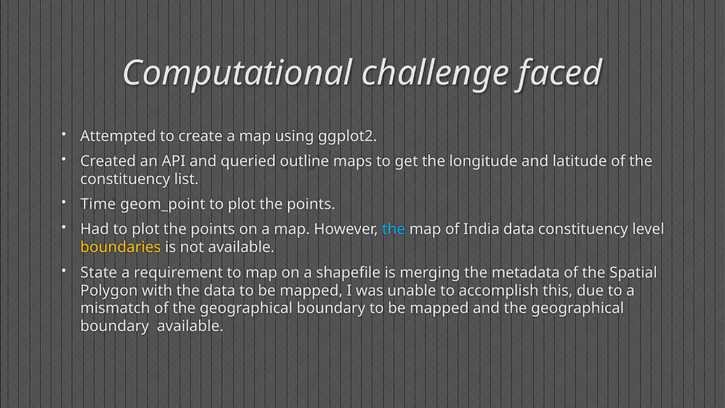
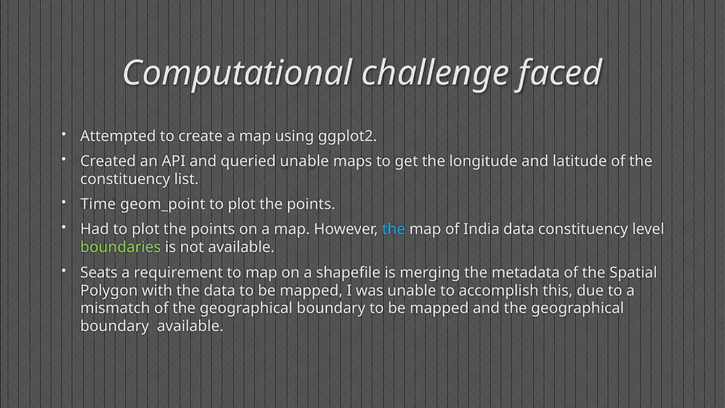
queried outline: outline -> unable (304, 161)
boundaries colour: yellow -> light green (121, 247)
State: State -> Seats (99, 272)
